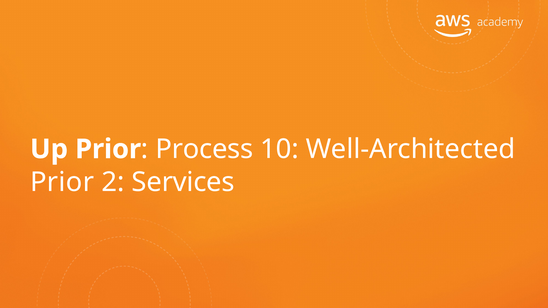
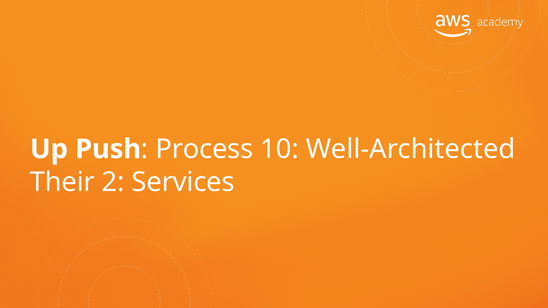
Up Prior: Prior -> Push (108, 149)
Prior: Prior -> Their (62, 182)
